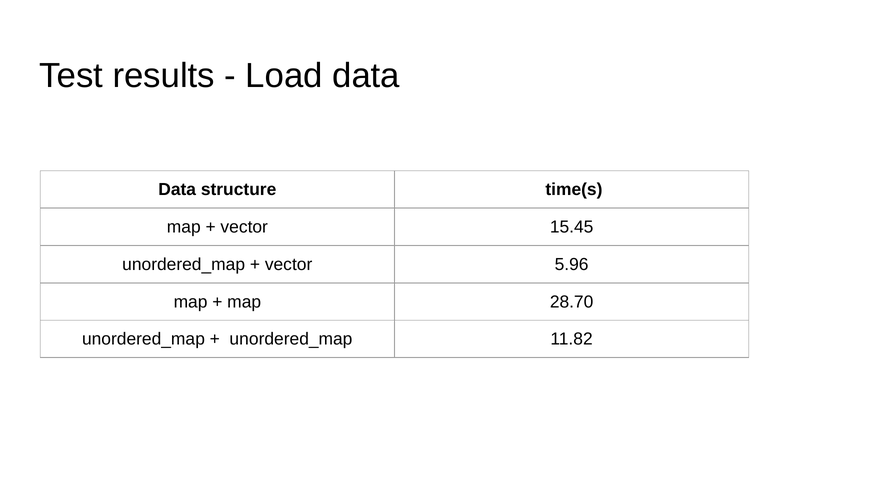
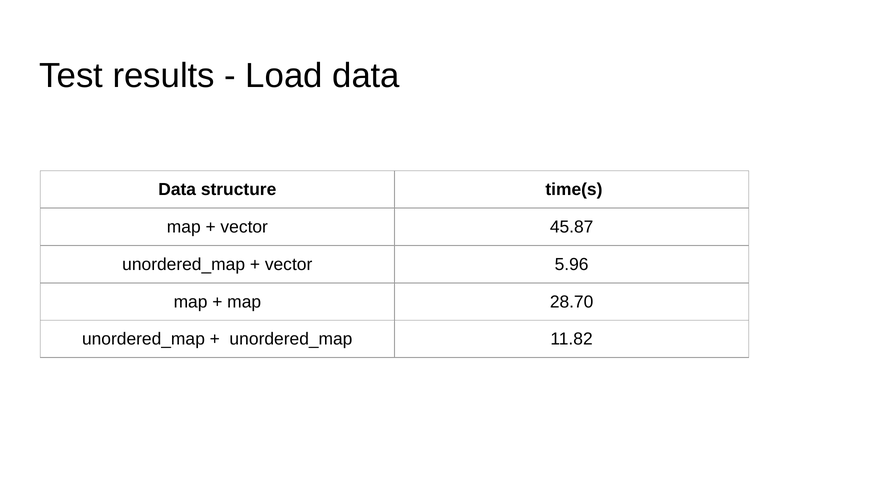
15.45: 15.45 -> 45.87 (572, 227)
